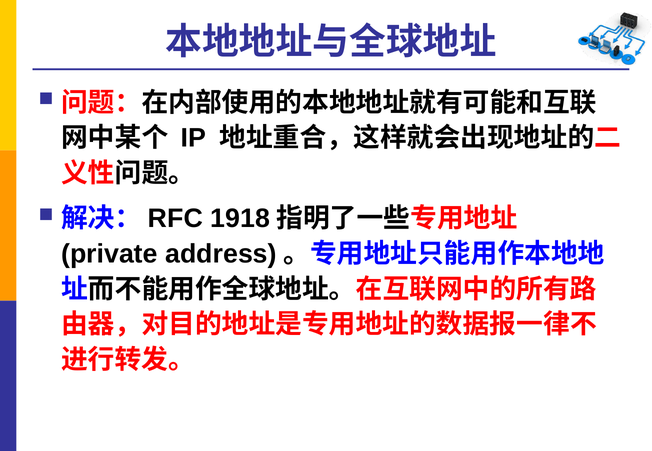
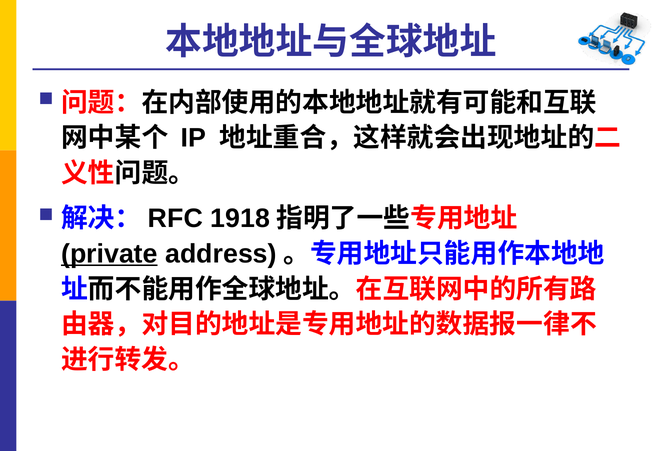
private underline: none -> present (109, 254)
